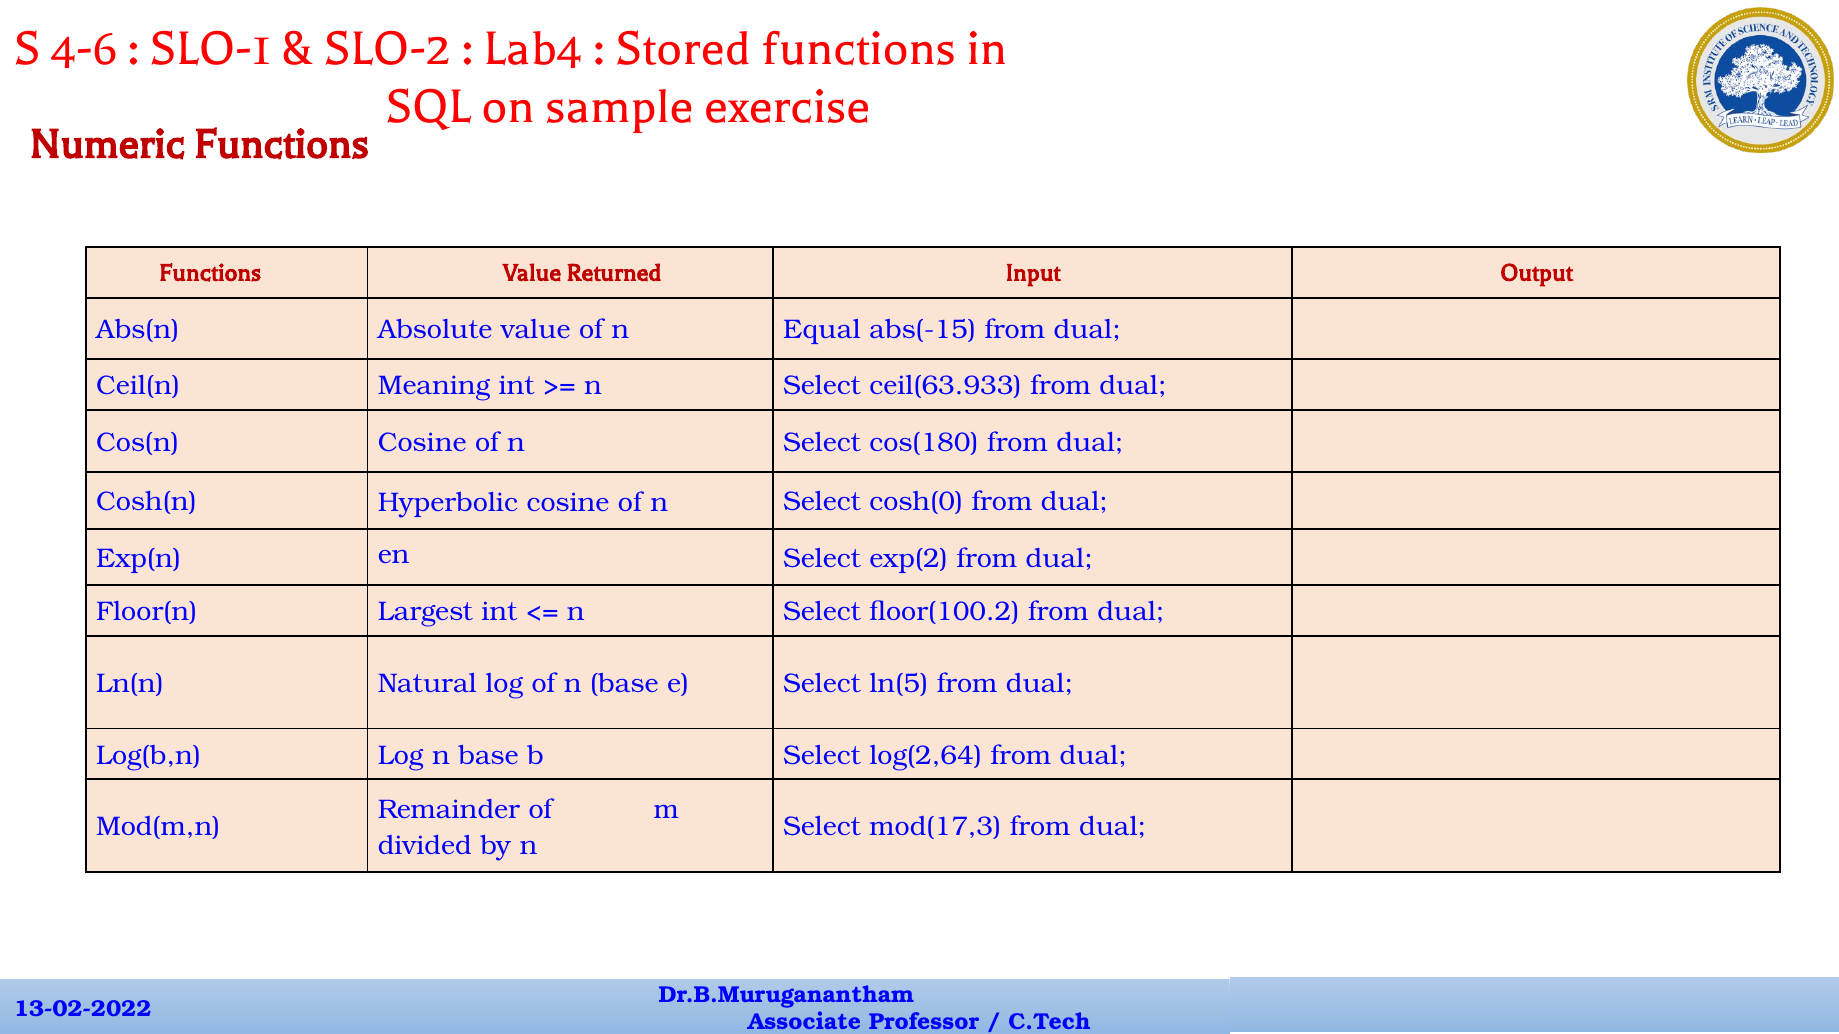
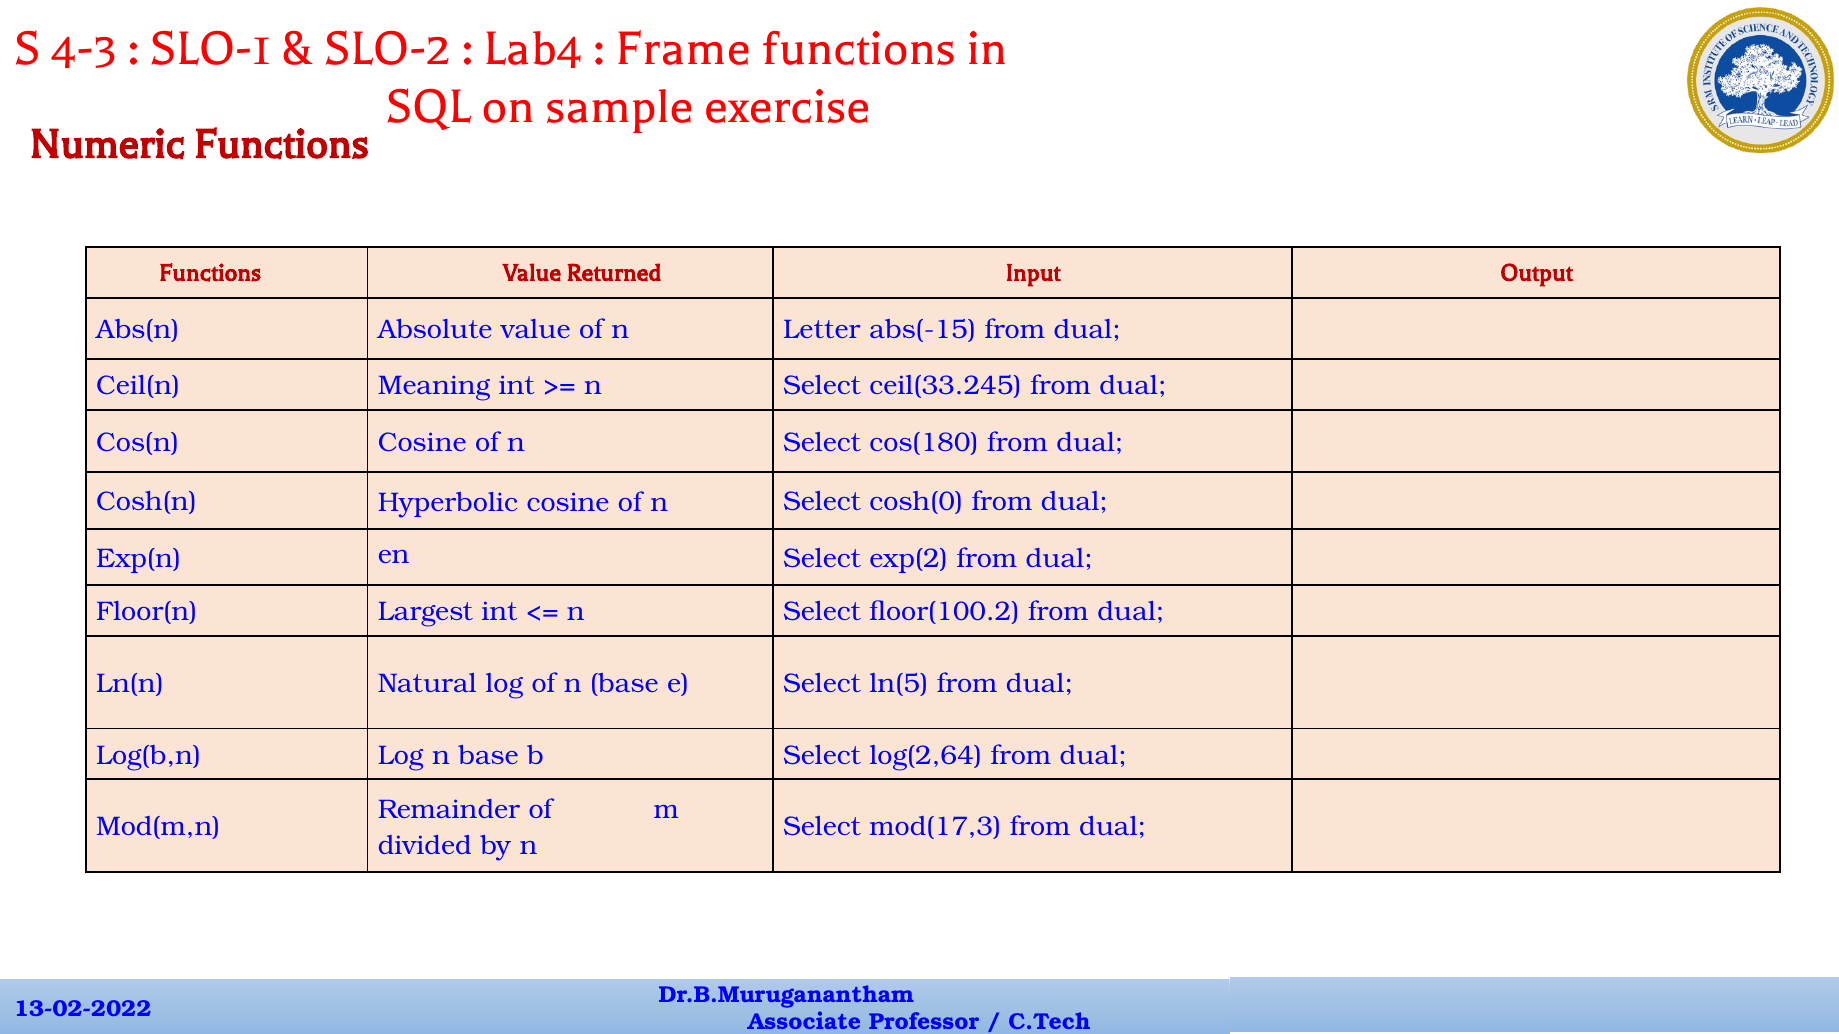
4-6: 4-6 -> 4-3 (84, 47)
Stored: Stored -> Frame (683, 47)
Equal: Equal -> Letter (822, 330)
ceil(63.933: ceil(63.933 -> ceil(33.245 (945, 386)
